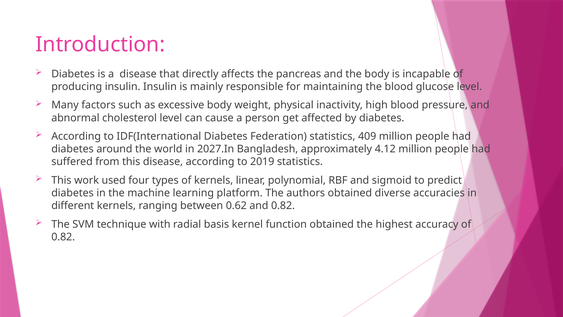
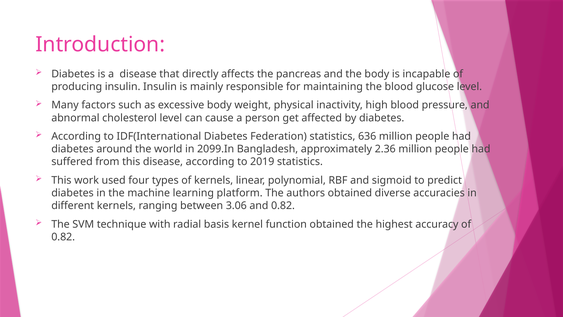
409: 409 -> 636 (367, 136)
2027.In: 2027.In -> 2099.In (216, 149)
4.12: 4.12 -> 2.36 (385, 149)
0.62: 0.62 -> 3.06 (236, 205)
